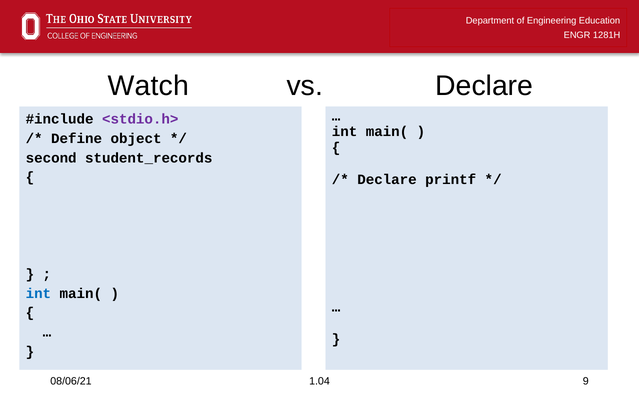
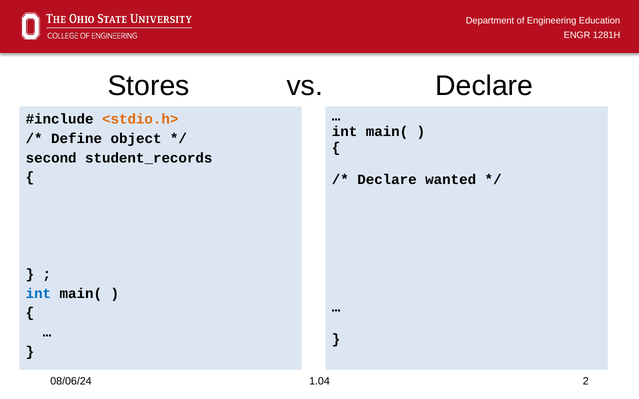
Watch: Watch -> Stores (149, 86)
<stdio.h> colour: purple -> orange (140, 119)
printf: printf -> wanted (451, 180)
08/06/21: 08/06/21 -> 08/06/24 (71, 381)
9: 9 -> 2 (586, 381)
